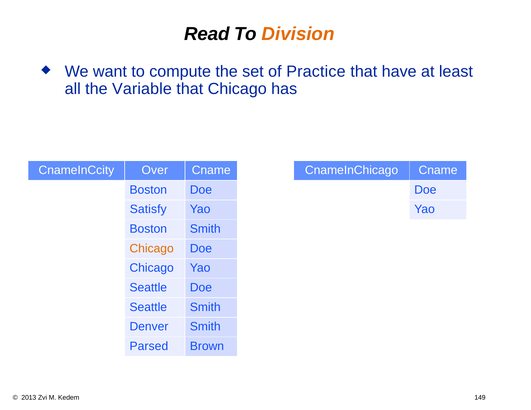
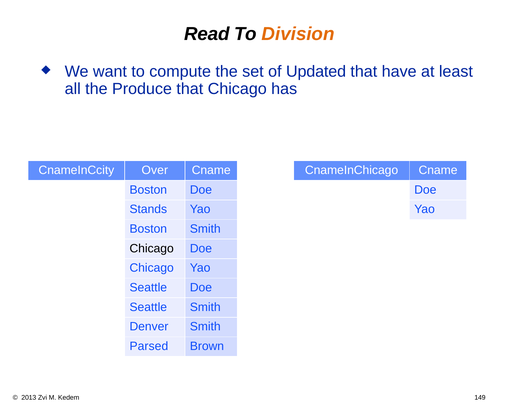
Practice: Practice -> Updated (316, 72)
Variable: Variable -> Produce (142, 89)
Satisfy: Satisfy -> Stands (148, 209)
Chicago colour: orange -> black (152, 249)
